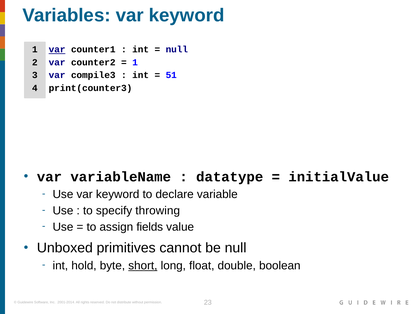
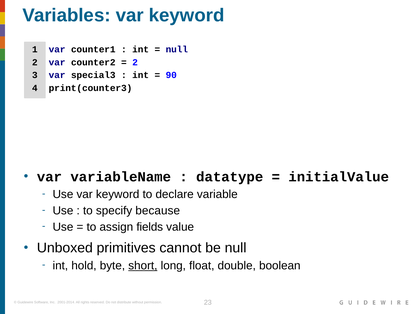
var underline: present -> none (57, 50)
1: 1 -> 2 (135, 62)
compile3: compile3 -> special3 (93, 75)
51: 51 -> 90 (171, 75)
throwing: throwing -> because (158, 211)
